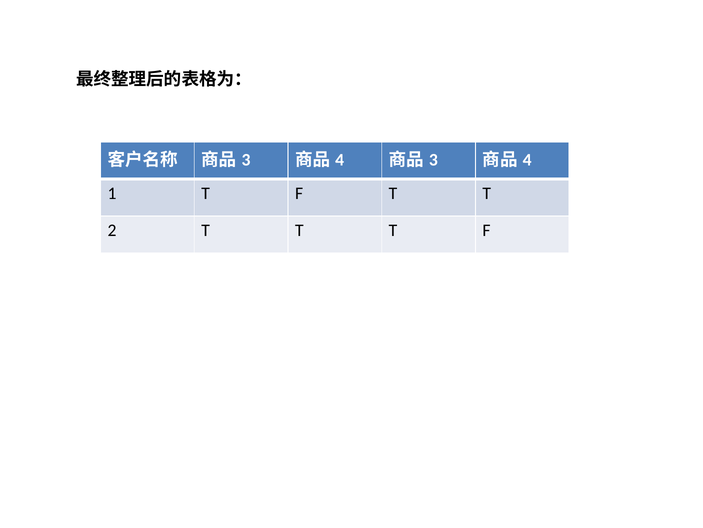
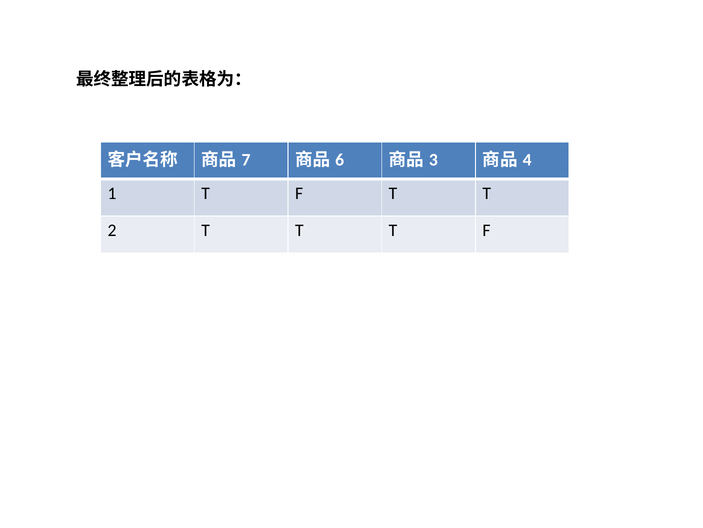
3: 3 -> 7 (246, 160)
4: 4 -> 6 (340, 160)
